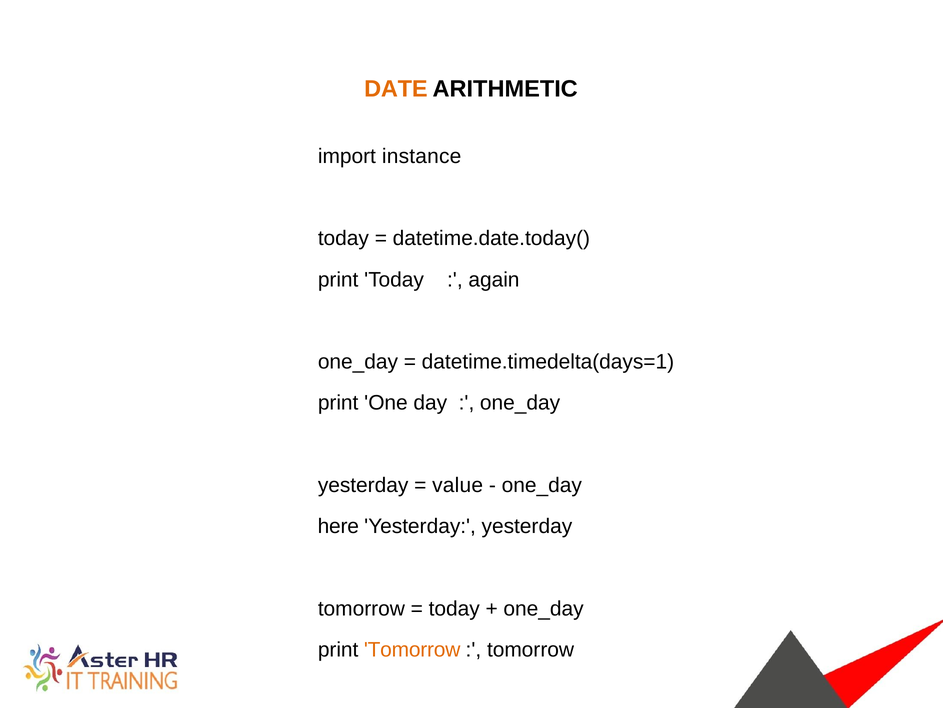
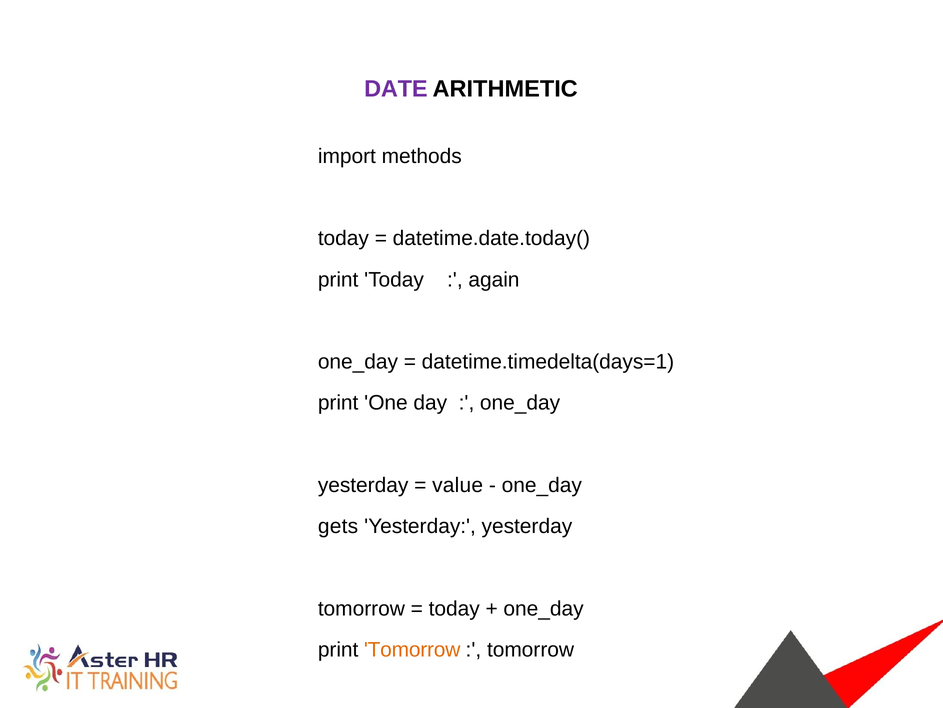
DATE colour: orange -> purple (396, 89)
instance: instance -> methods (422, 156)
here: here -> gets (338, 526)
